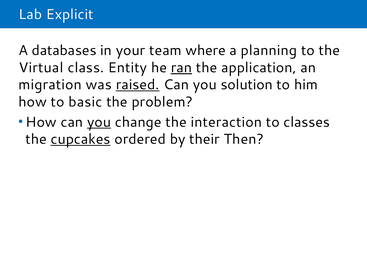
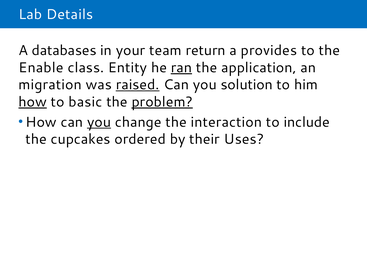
Explicit: Explicit -> Details (70, 15)
where: where -> return (206, 51)
planning: planning -> provides (269, 51)
Virtual: Virtual -> Enable (41, 68)
how underline: none -> present (33, 102)
problem underline: none -> present (162, 102)
classes: classes -> include (307, 122)
cupcakes underline: present -> none (81, 139)
Then: Then -> Uses (244, 139)
